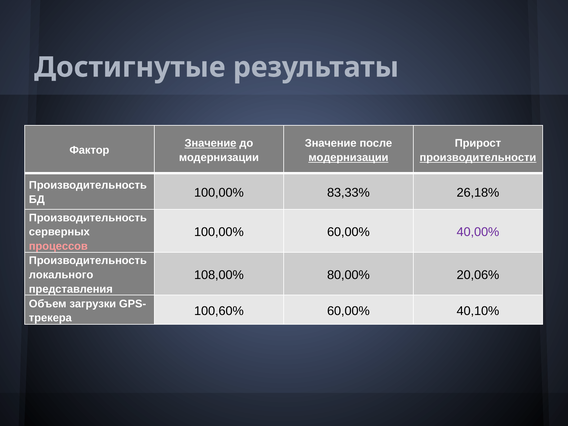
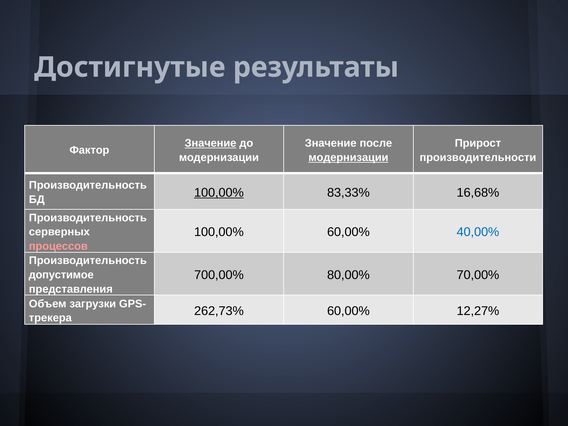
производительности underline: present -> none (478, 157)
100,00% underline: none -> present (219, 193)
26,18%: 26,18% -> 16,68% (478, 193)
40,00% colour: purple -> blue (478, 232)
108,00%: 108,00% -> 700,00% (219, 275)
20,06%: 20,06% -> 70,00% (478, 275)
локального: локального -> допустимое (61, 275)
100,60%: 100,60% -> 262,73% (219, 311)
40,10%: 40,10% -> 12,27% (478, 311)
